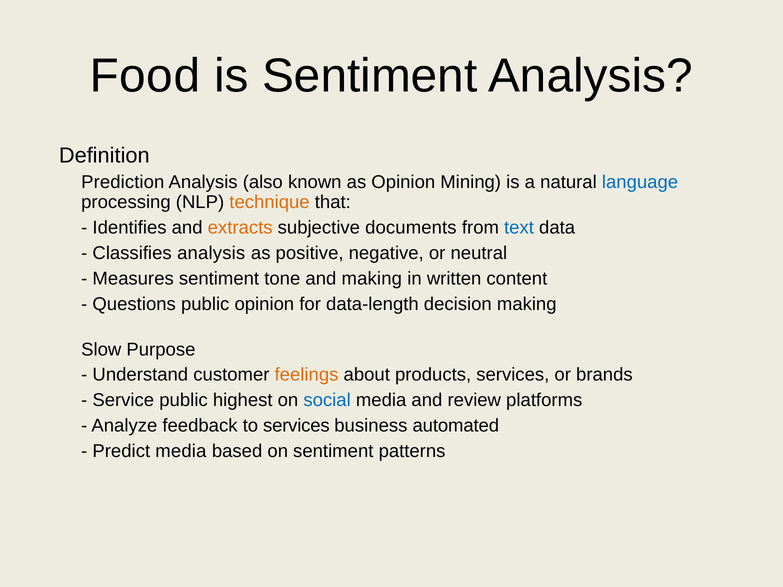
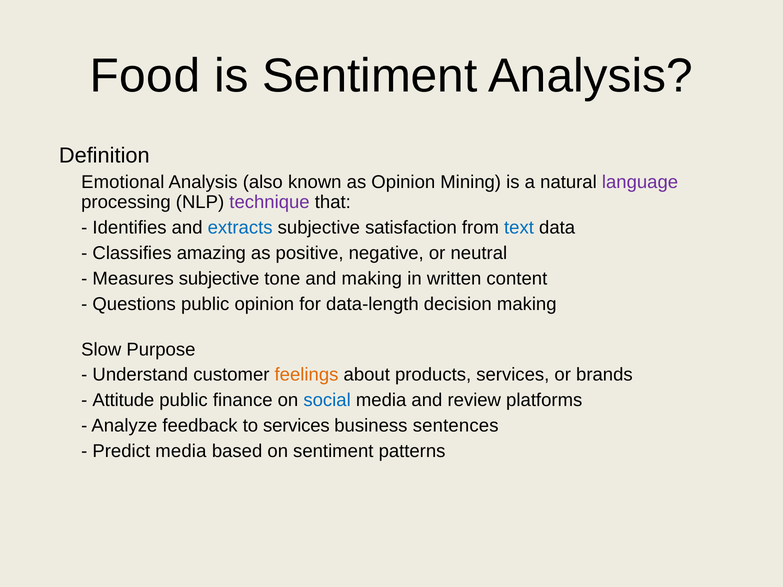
Prediction: Prediction -> Emotional (123, 182)
language colour: blue -> purple (640, 182)
technique colour: orange -> purple (270, 202)
extracts colour: orange -> blue (240, 228)
documents: documents -> satisfaction (411, 228)
Classifies analysis: analysis -> amazing (211, 253)
Measures sentiment: sentiment -> subjective (219, 279)
Service: Service -> Attitude (123, 401)
highest: highest -> finance (243, 401)
automated: automated -> sentences (456, 426)
